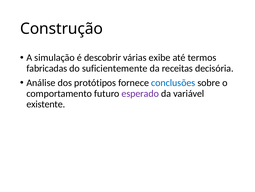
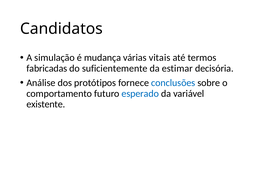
Construção: Construção -> Candidatos (61, 29)
descobrir: descobrir -> mudança (103, 57)
exibe: exibe -> vitais (160, 57)
receitas: receitas -> estimar (177, 68)
esperado colour: purple -> blue (140, 93)
